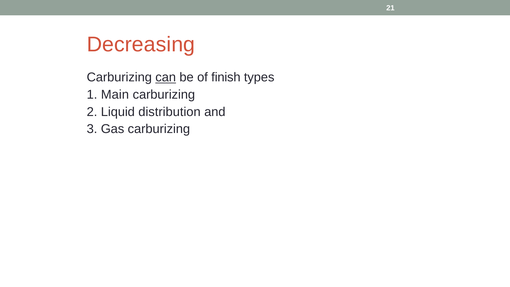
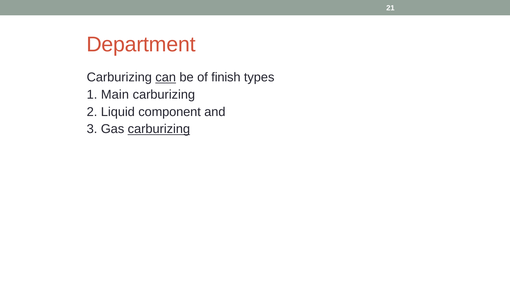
Decreasing: Decreasing -> Department (141, 45)
distribution: distribution -> component (170, 112)
carburizing underline: none -> present (159, 129)
